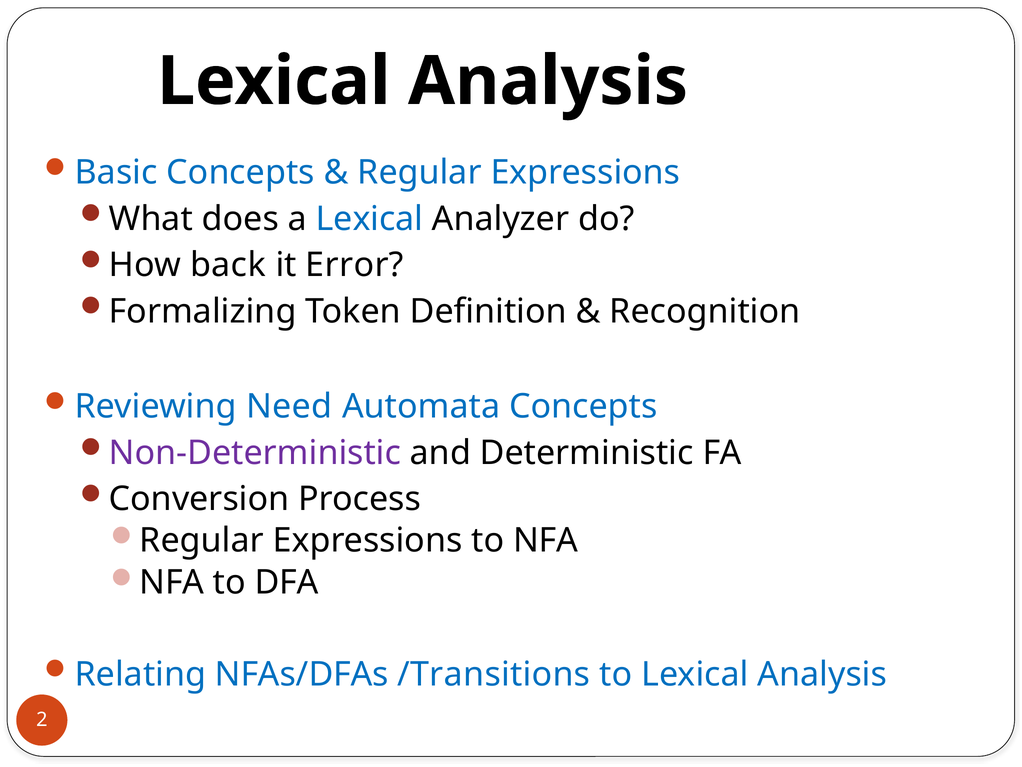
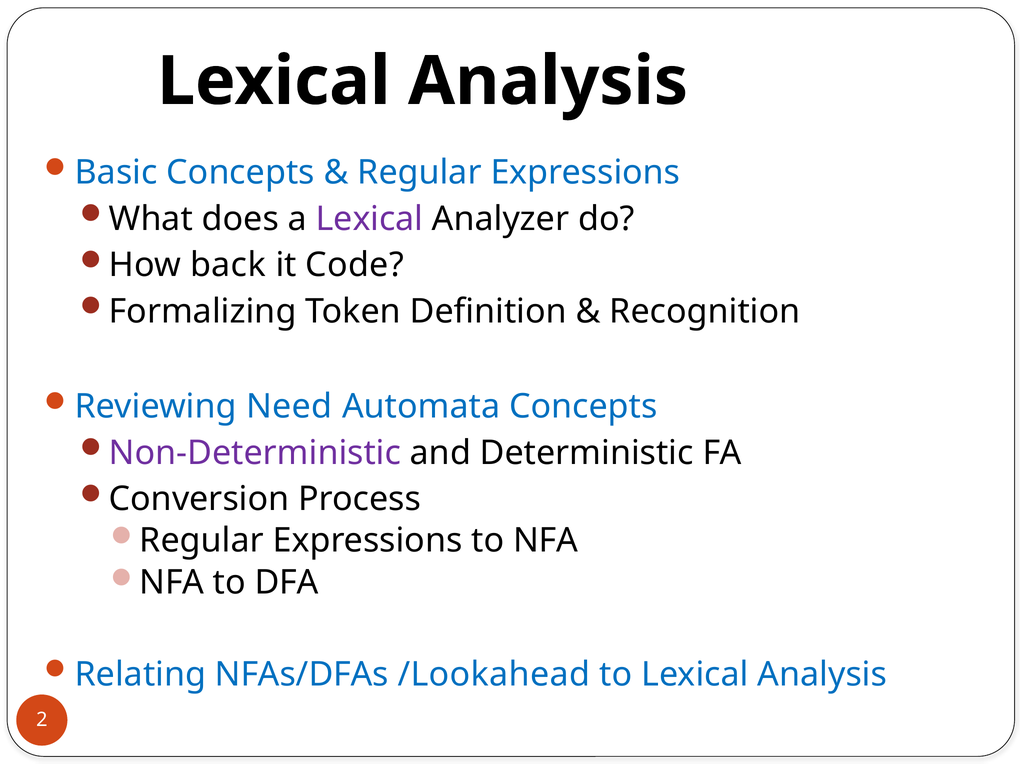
Lexical colour: blue -> purple (369, 219)
Error: Error -> Code (355, 265)
/Transitions: /Transitions -> /Lookahead (494, 674)
